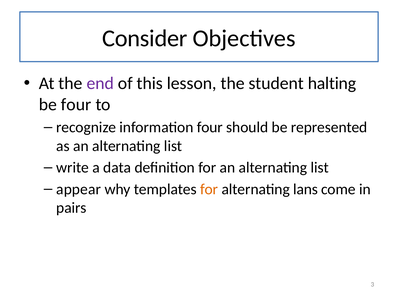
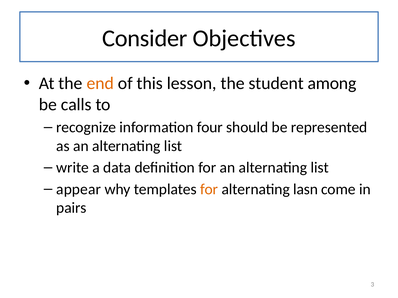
end colour: purple -> orange (100, 83)
halting: halting -> among (332, 83)
be four: four -> calls (76, 105)
lans: lans -> lasn (306, 190)
